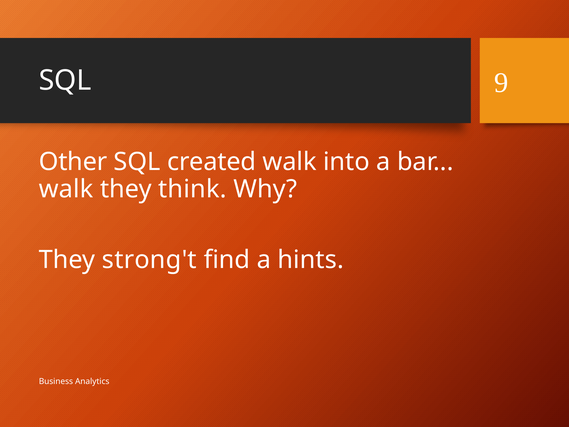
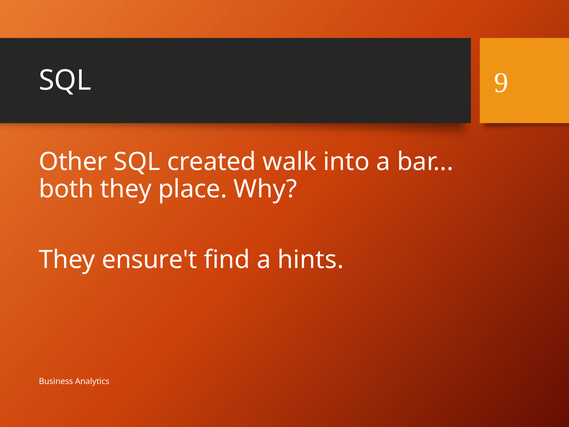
walk: walk -> both (66, 189)
think: think -> place (193, 189)
strong't: strong't -> ensure't (150, 260)
